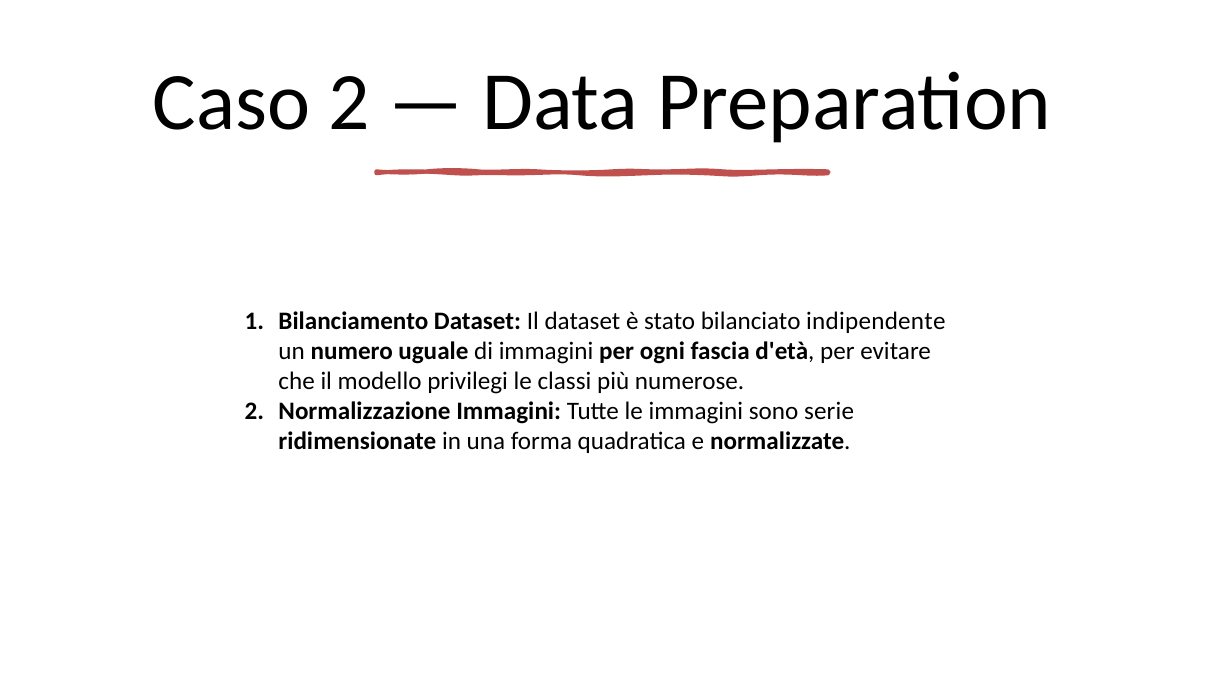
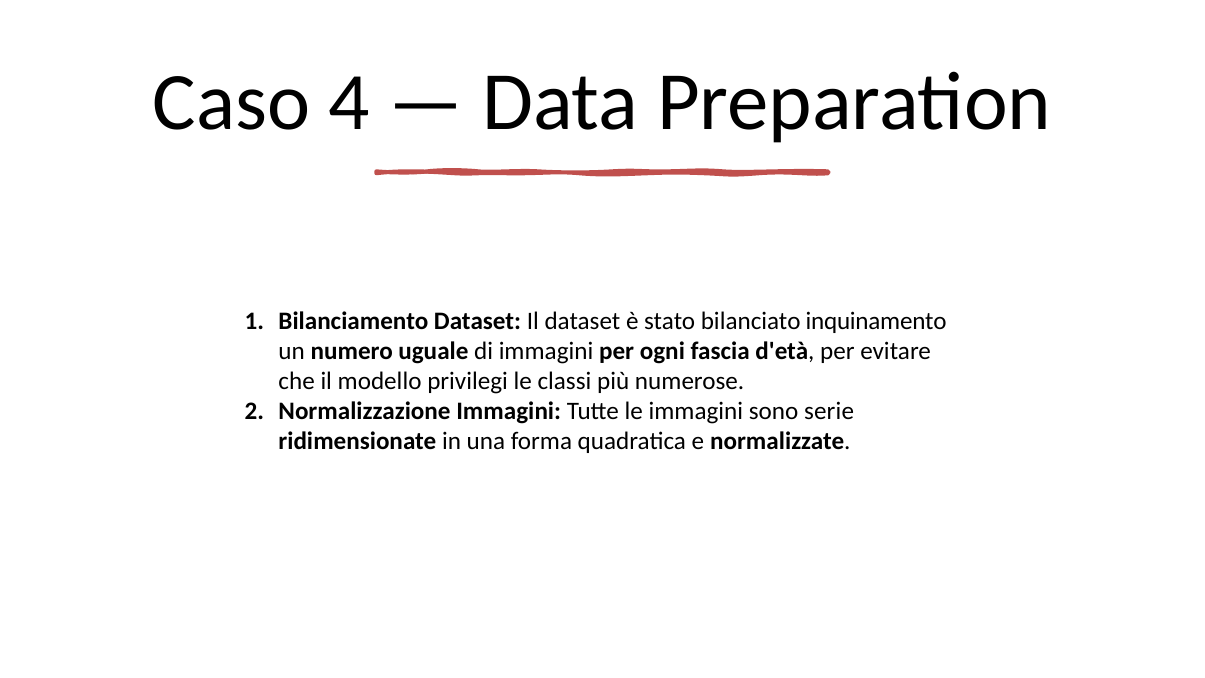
Caso 2: 2 -> 4 (349, 103)
indipendente: indipendente -> inquinamento (876, 321)
